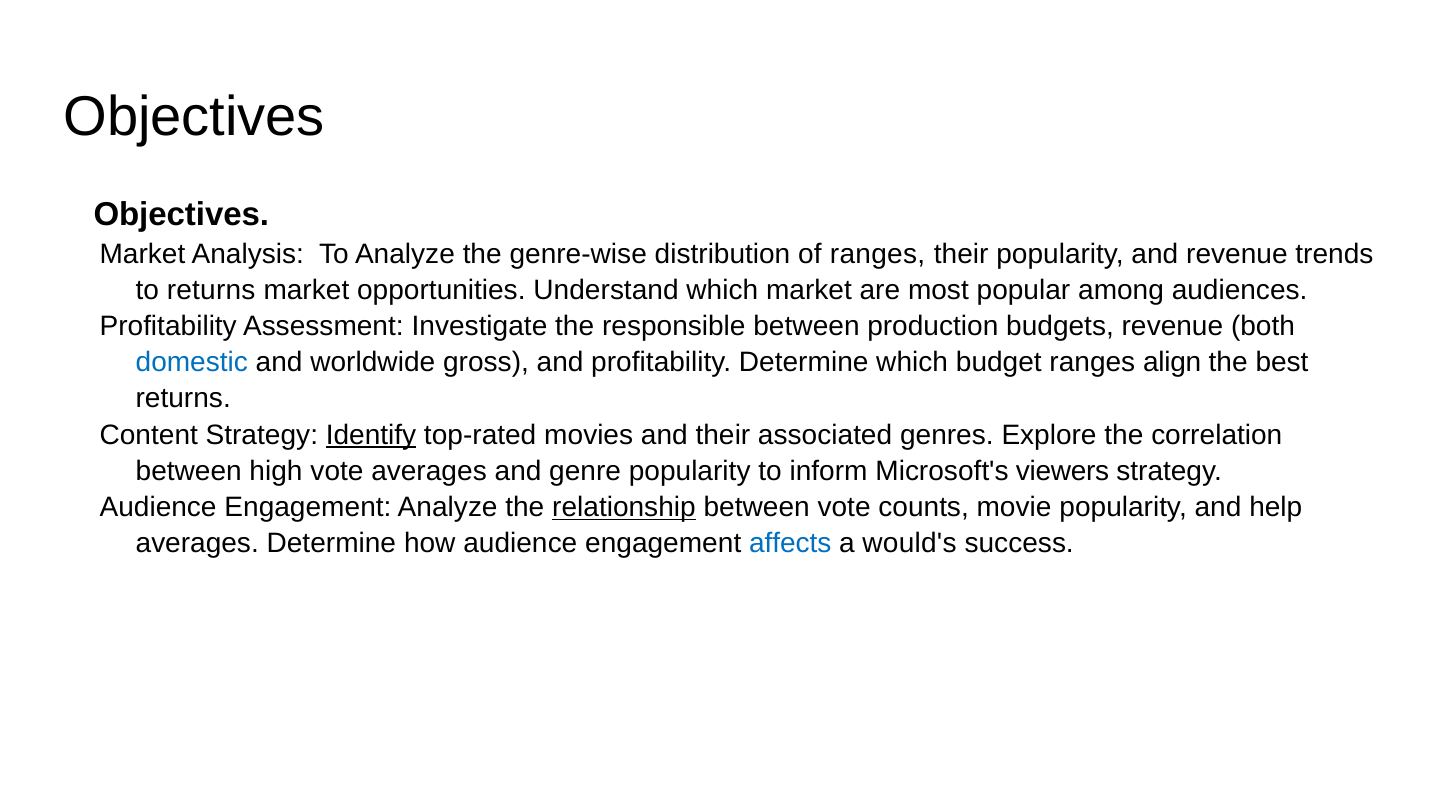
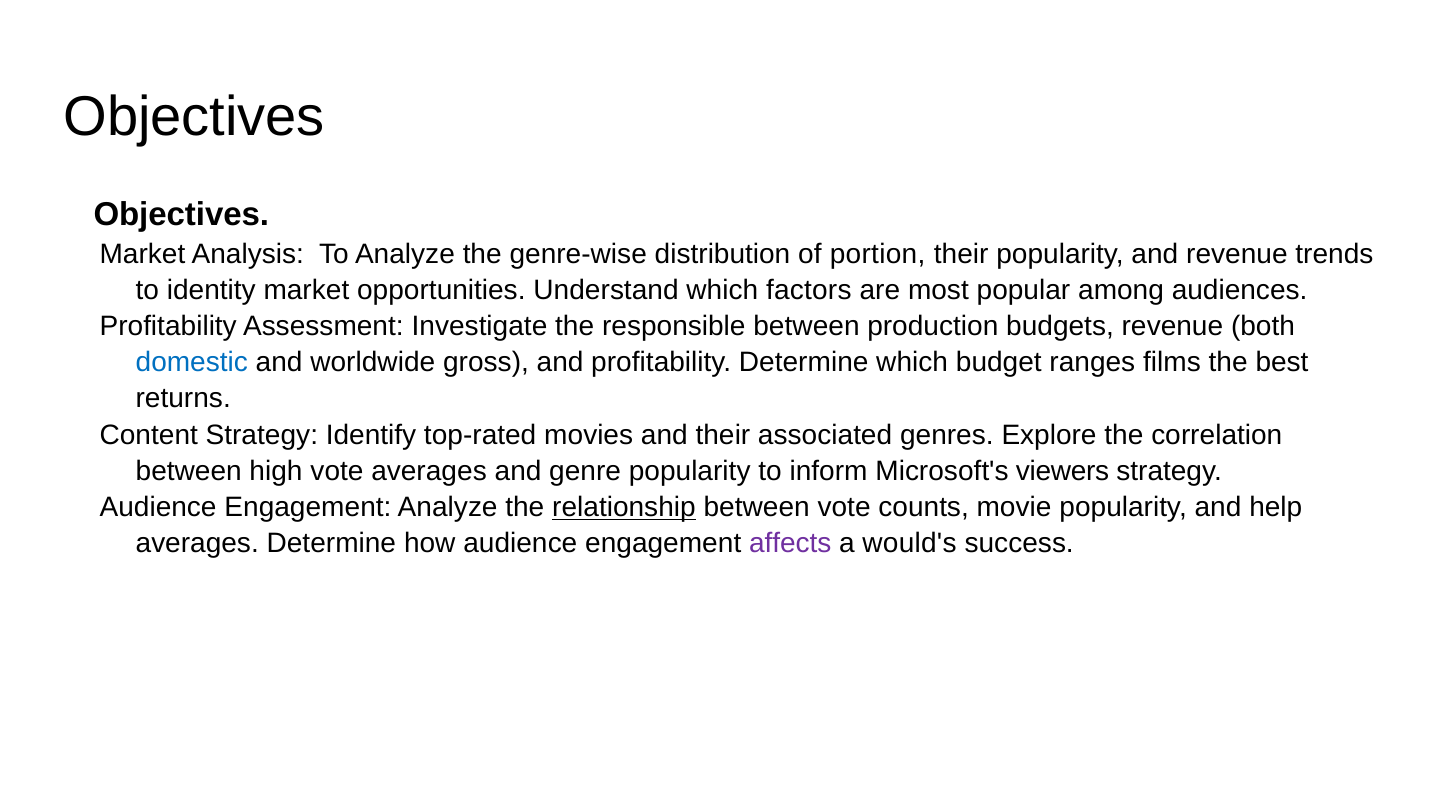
of ranges: ranges -> portion (878, 254)
to returns: returns -> identity (211, 290)
which market: market -> factors (809, 290)
align: align -> films (1172, 363)
Identify underline: present -> none (371, 435)
affects colour: blue -> purple (790, 544)
